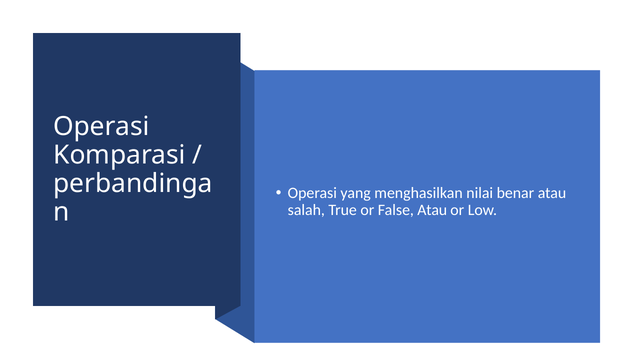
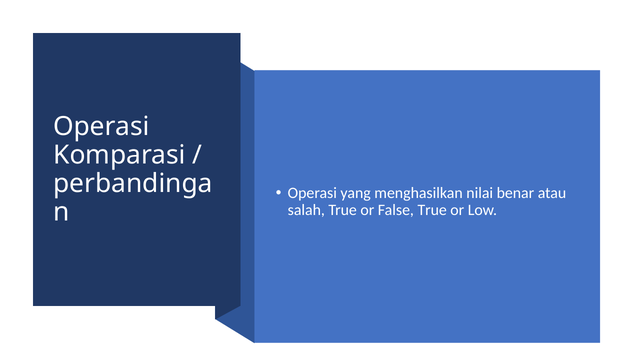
False Atau: Atau -> True (432, 210)
